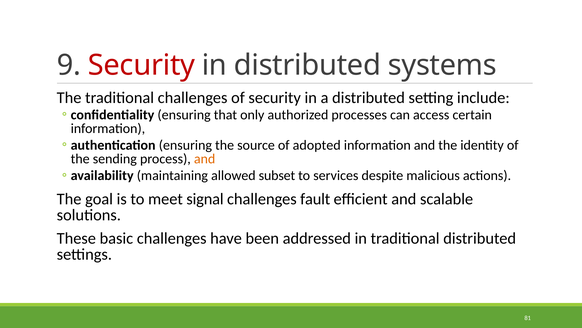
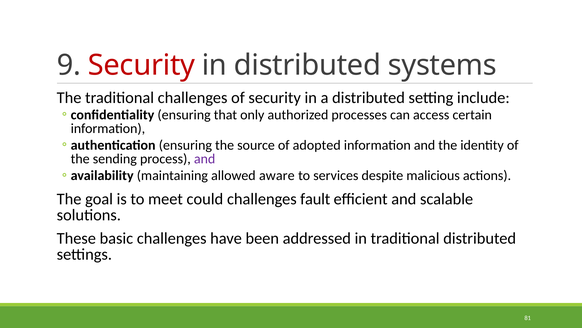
and colour: orange -> purple (205, 159)
subset: subset -> aware (277, 175)
signal: signal -> could (205, 199)
